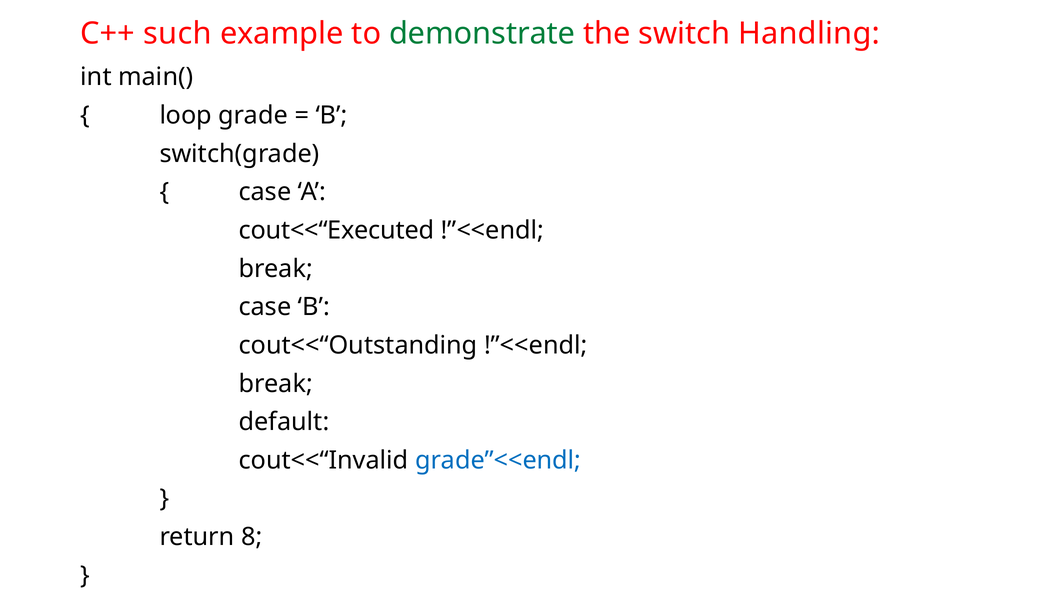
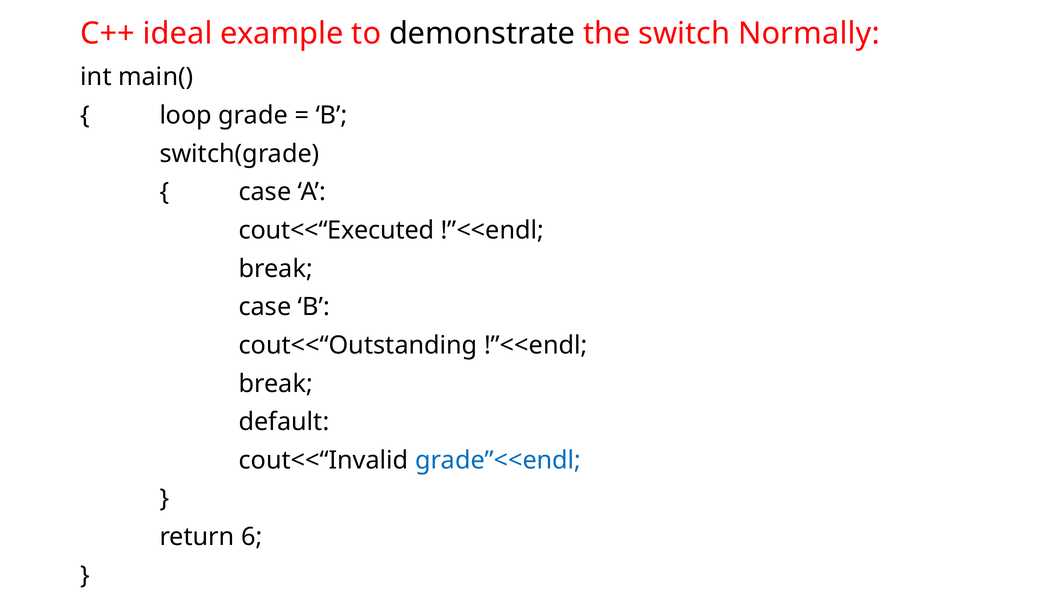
such: such -> ideal (178, 34)
demonstrate colour: green -> black (482, 34)
Handling: Handling -> Normally (809, 34)
8: 8 -> 6 (252, 536)
